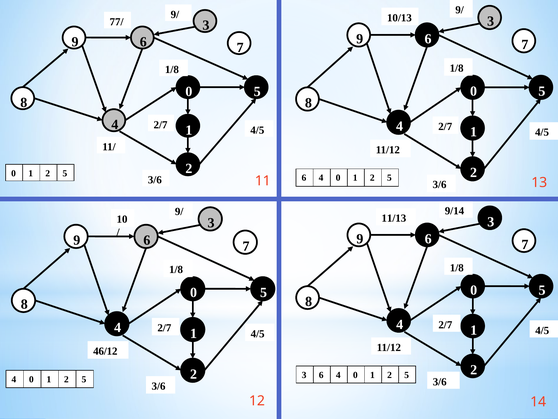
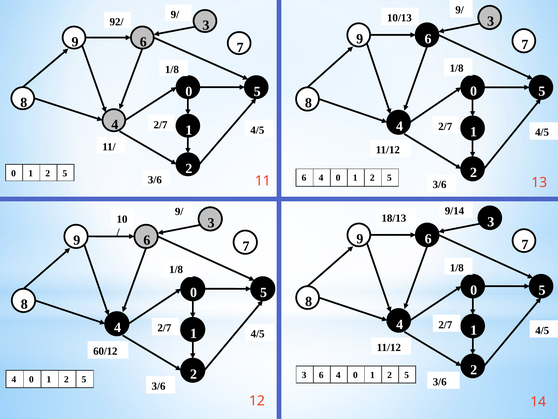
77/: 77/ -> 92/ (117, 22)
11/13: 11/13 -> 18/13 (394, 218)
46/12: 46/12 -> 60/12 (105, 351)
